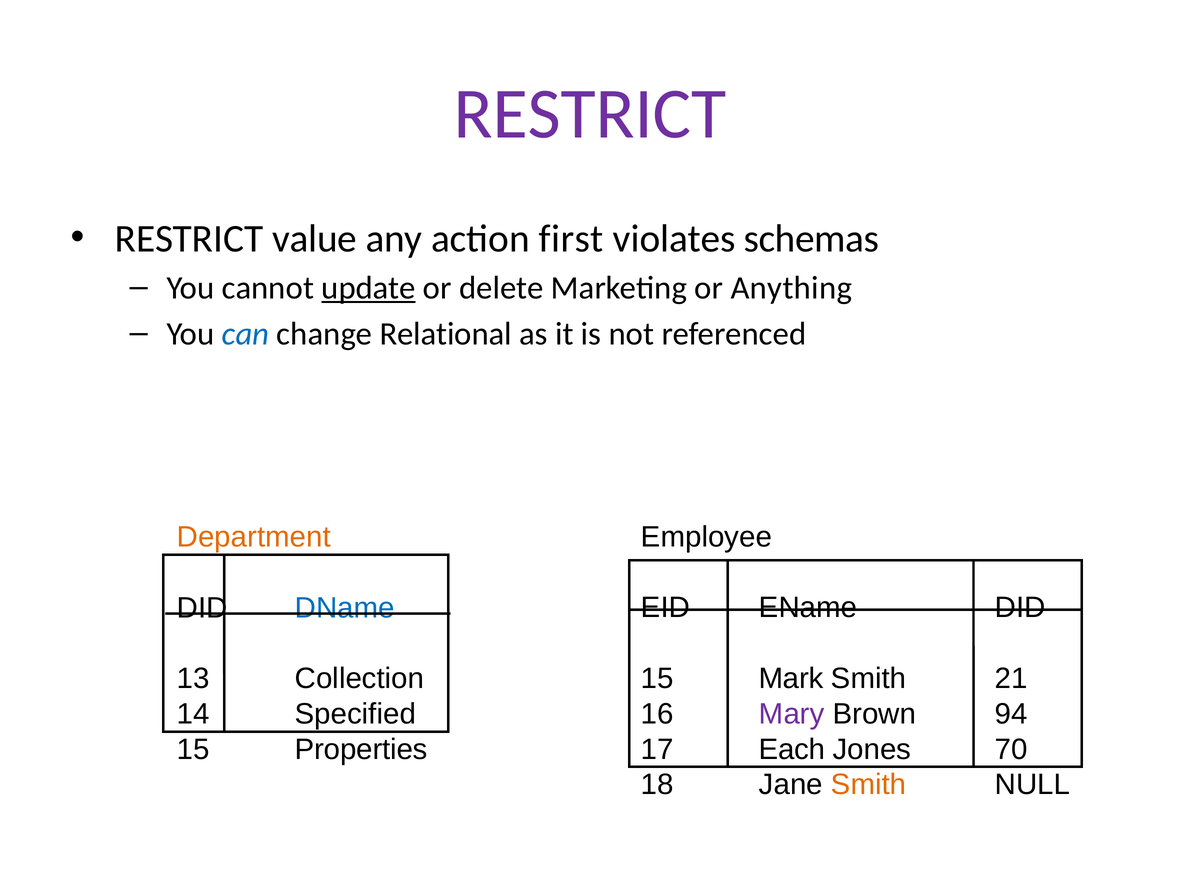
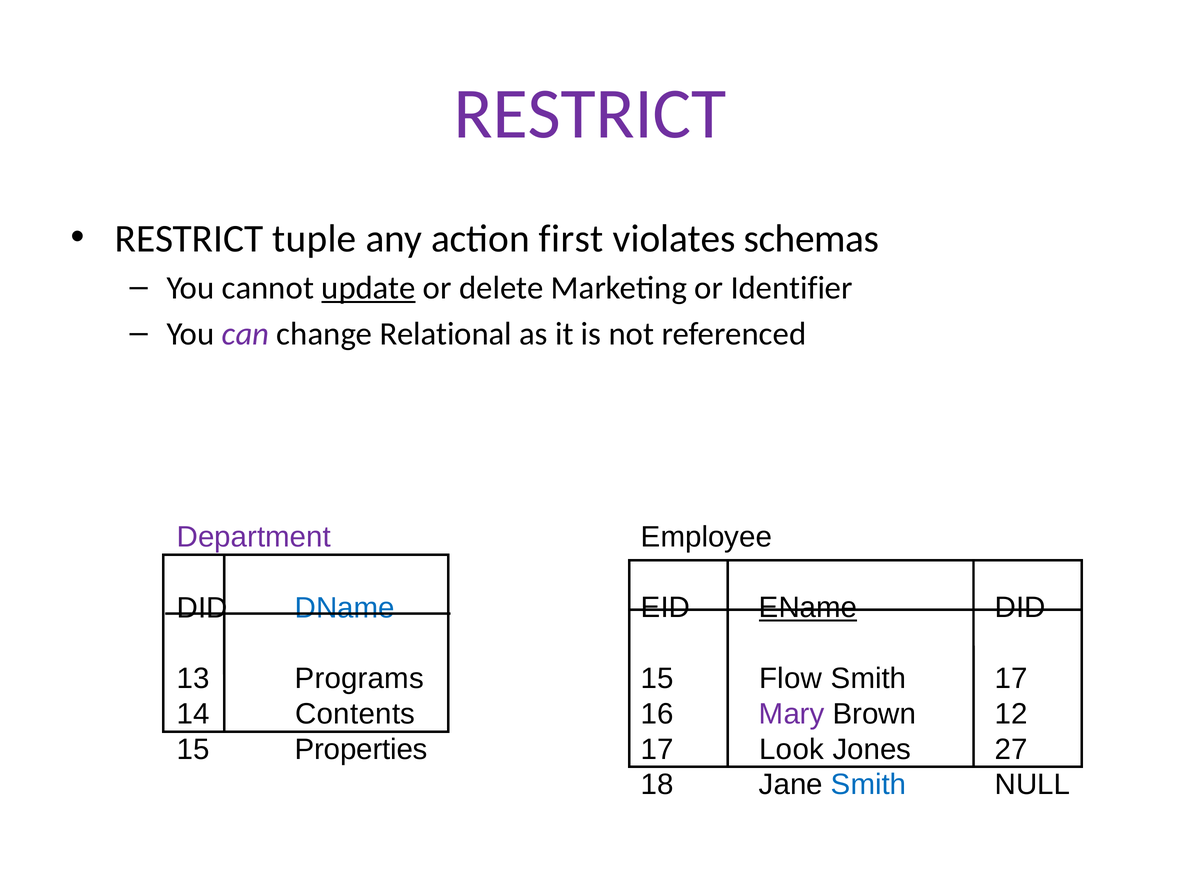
value: value -> tuple (314, 239)
Anything: Anything -> Identifier (792, 288)
can colour: blue -> purple (246, 334)
Department colour: orange -> purple (254, 537)
EName underline: none -> present (808, 608)
Mark: Mark -> Flow (791, 679)
Smith 21: 21 -> 17 (1011, 679)
Collection: Collection -> Programs (359, 679)
94: 94 -> 12 (1011, 714)
Specified: Specified -> Contents (355, 714)
Each: Each -> Look (792, 749)
70: 70 -> 27 (1011, 749)
Smith colour: orange -> blue (869, 785)
